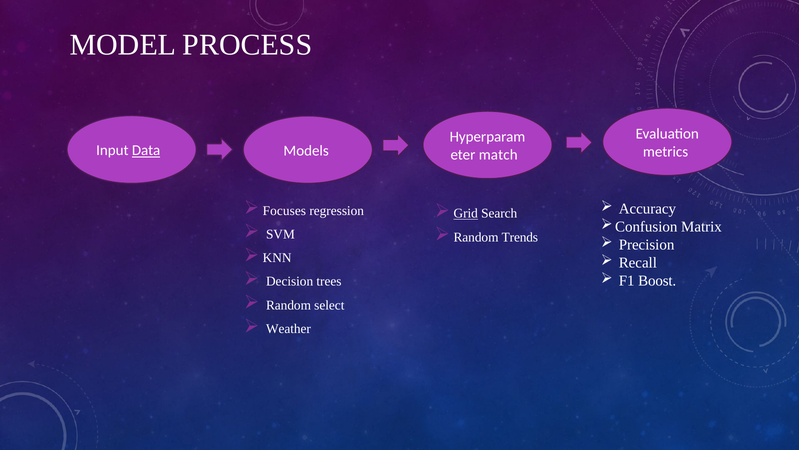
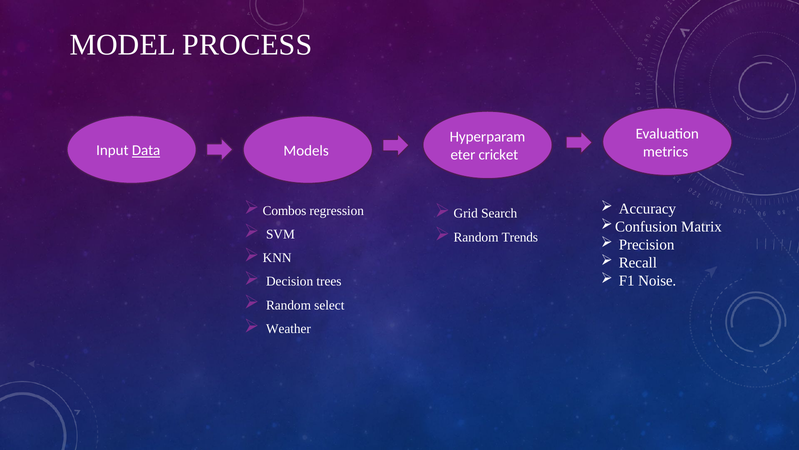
match: match -> cricket (498, 155)
Focuses: Focuses -> Combos (284, 210)
Grid underline: present -> none (466, 213)
Boost: Boost -> Noise (657, 280)
